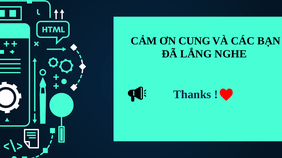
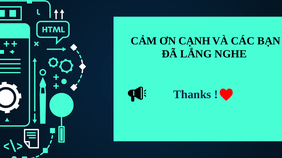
CUNG: CUNG -> CẠNH (194, 41)
